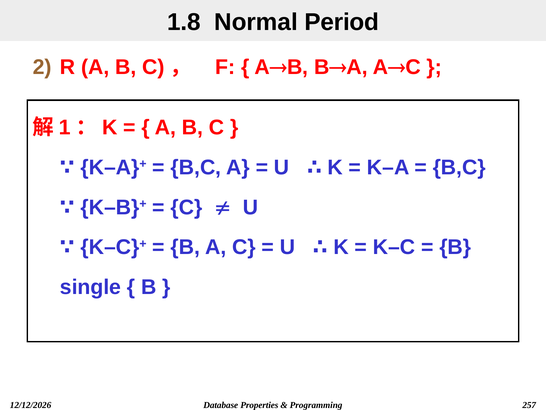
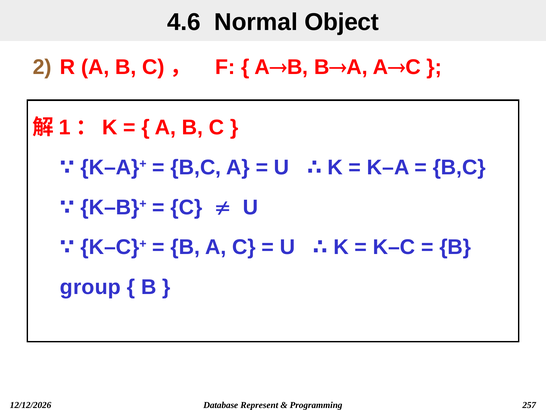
1.8: 1.8 -> 4.6 (184, 22)
Period: Period -> Object (342, 22)
single: single -> group (90, 287)
Properties: Properties -> Represent (259, 405)
